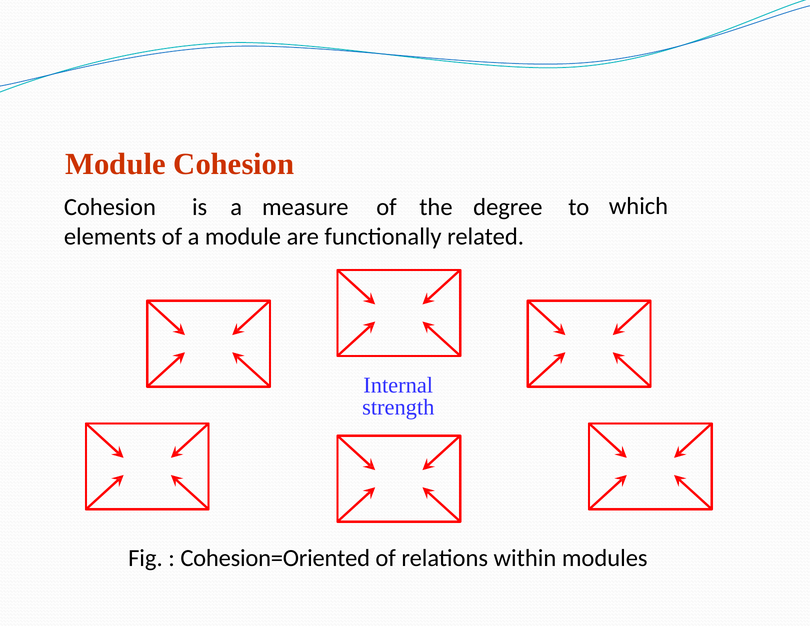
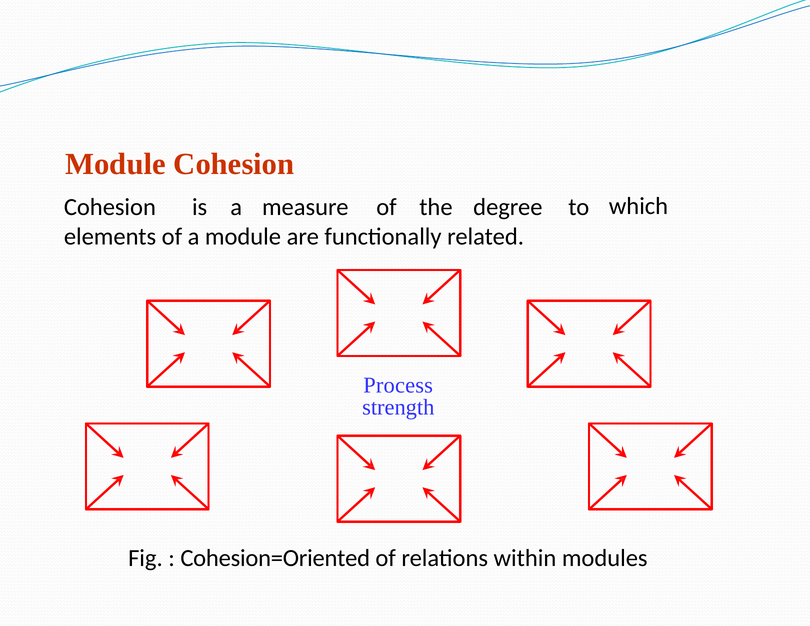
Internal: Internal -> Process (398, 386)
